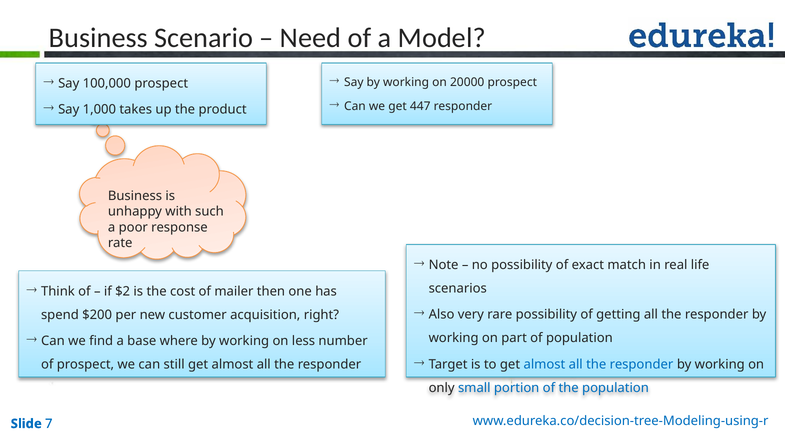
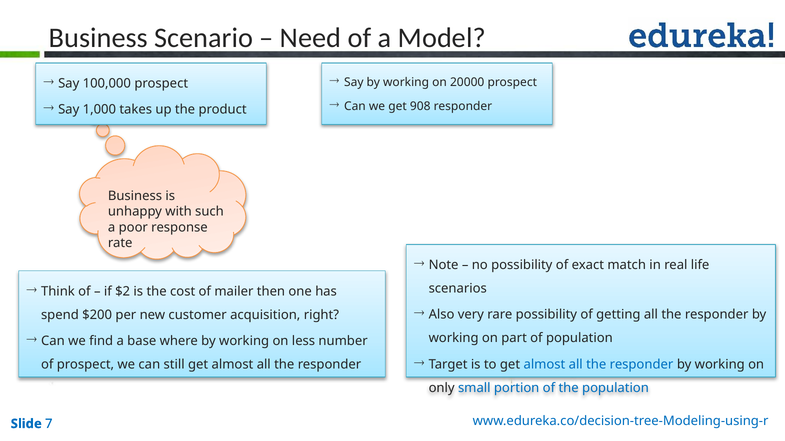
447: 447 -> 908 (420, 106)
